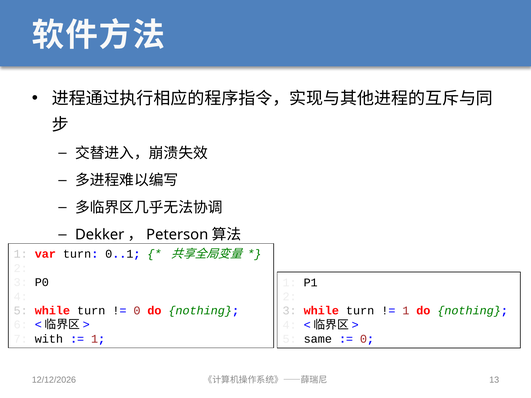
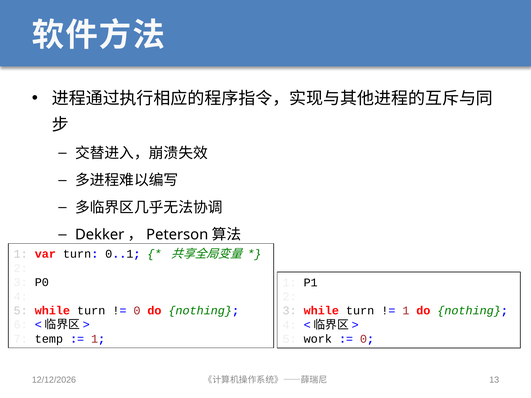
with: with -> temp (49, 339)
same: same -> work (318, 339)
